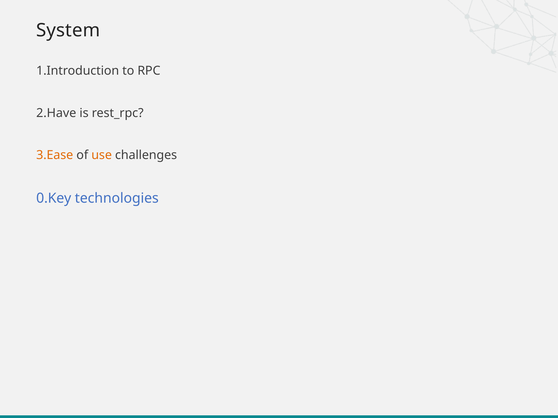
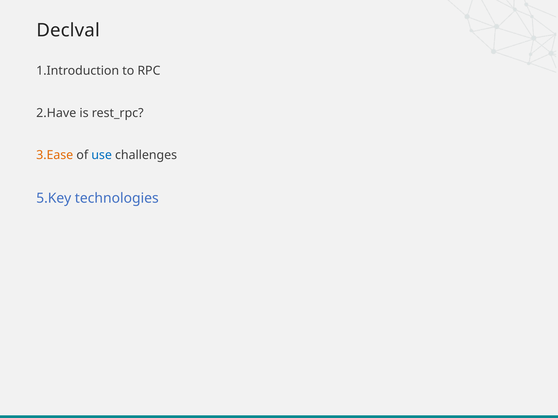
System: System -> Declval (68, 30)
use colour: orange -> blue (102, 155)
0.Key: 0.Key -> 5.Key (54, 198)
